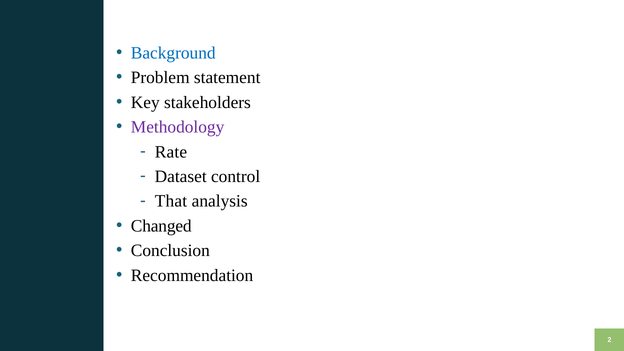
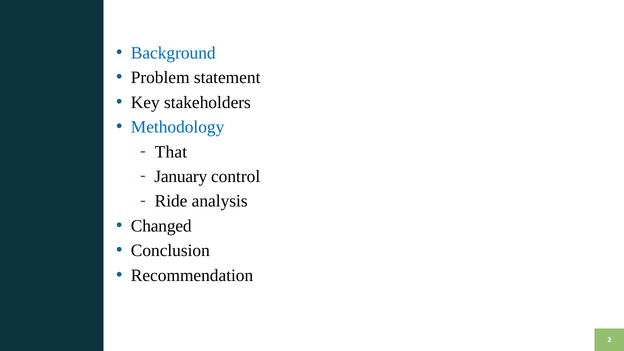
Methodology colour: purple -> blue (178, 127)
Rate: Rate -> That (171, 152)
Dataset: Dataset -> January (181, 177)
That: That -> Ride (171, 201)
